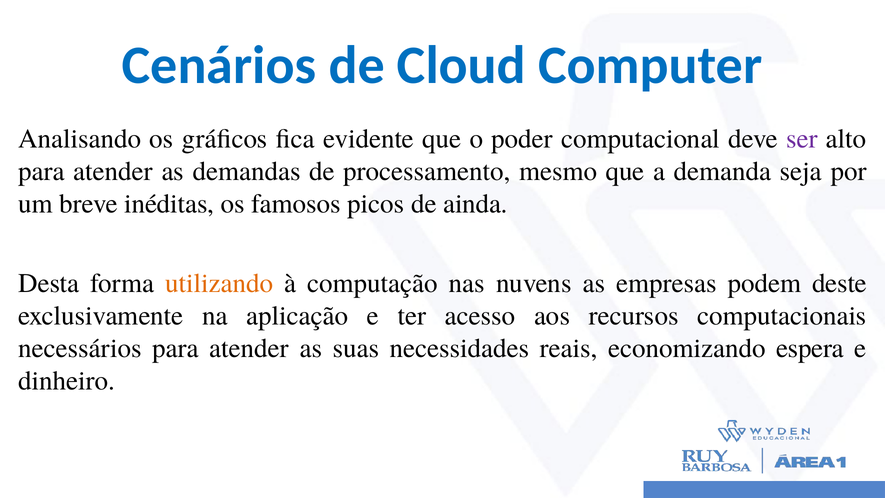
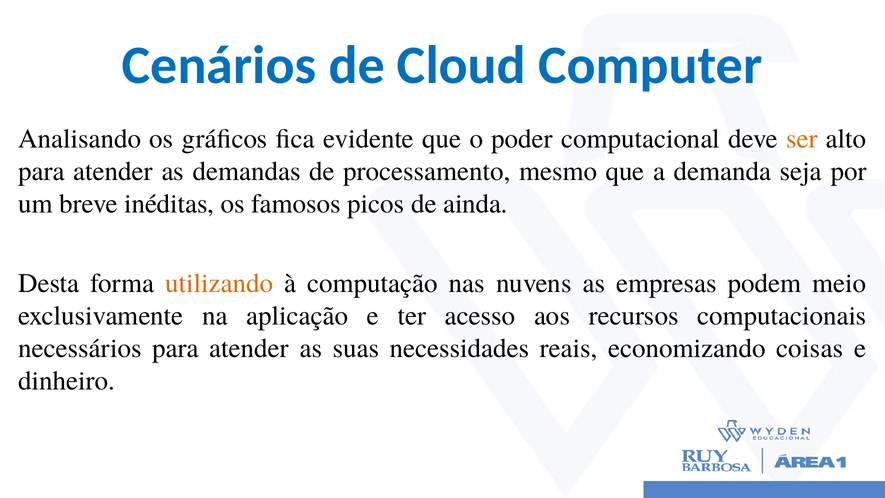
ser colour: purple -> orange (802, 139)
deste: deste -> meio (839, 283)
espera: espera -> coisas (810, 348)
